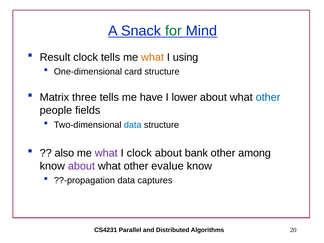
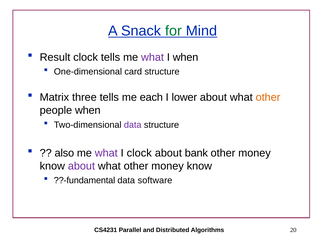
what colour: orange -> purple (153, 57)
I using: using -> when (186, 57)
have: have -> each (151, 97)
other colour: blue -> orange (268, 97)
people fields: fields -> when (88, 110)
data colour: blue -> purple (133, 125)
among: among -> money (254, 153)
what other evalue: evalue -> money (168, 166)
??-propagation: ??-propagation -> ??-fundamental (84, 180)
captures: captures -> software (155, 180)
